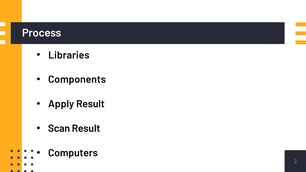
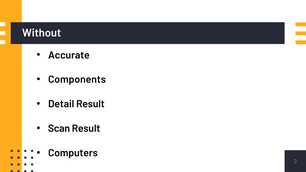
Process: Process -> Without (42, 33)
Libraries: Libraries -> Accurate (69, 55)
Apply: Apply -> Detail (61, 104)
